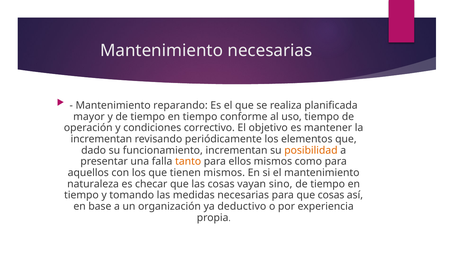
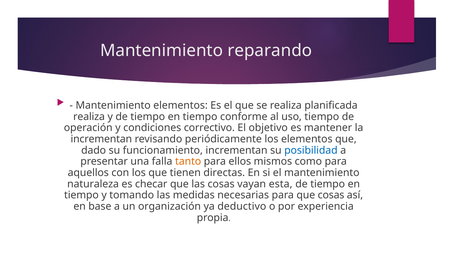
Mantenimiento necesarias: necesarias -> reparando (270, 51)
Mantenimiento reparando: reparando -> elementos (181, 106)
mayor: mayor -> realiza (89, 117)
posibilidad colour: orange -> blue (311, 151)
tienen mismos: mismos -> directas (224, 173)
sino: sino -> esta (281, 184)
